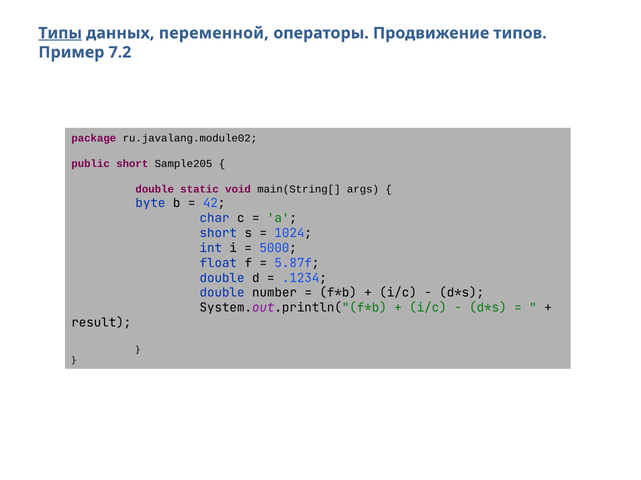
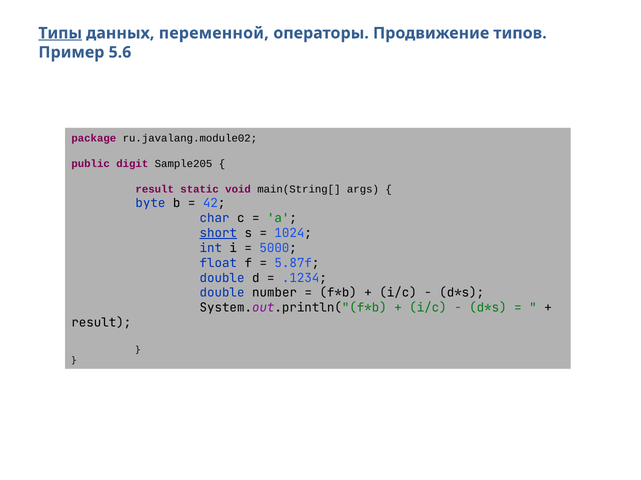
7.2: 7.2 -> 5.6 (120, 52)
public short: short -> digit (132, 164)
double: double -> result (155, 190)
short underline: none -> present (218, 233)
